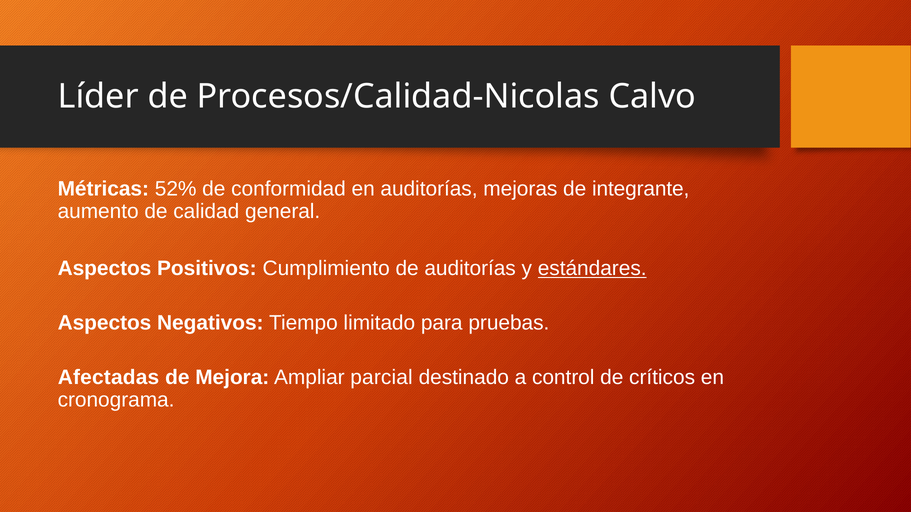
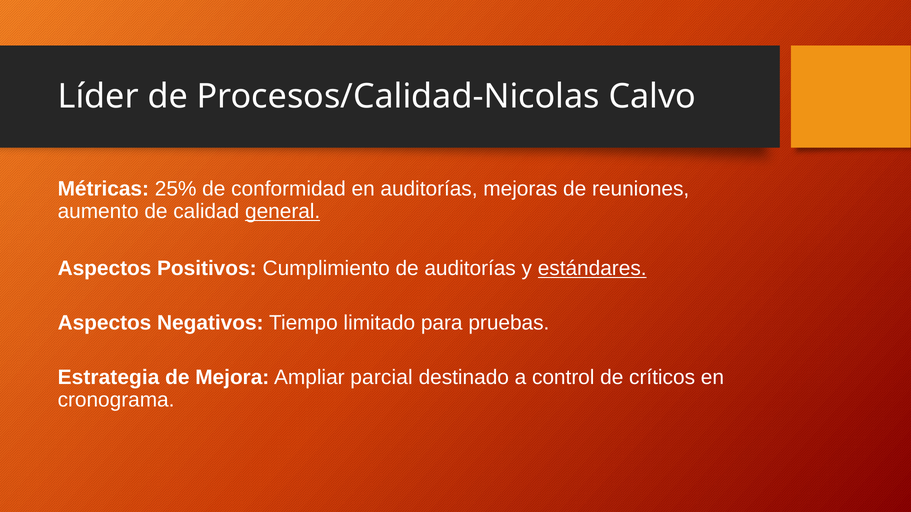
52%: 52% -> 25% (176, 189)
integrante: integrante -> reuniones (641, 189)
general underline: none -> present (283, 212)
Afectadas: Afectadas -> Estrategia (109, 378)
